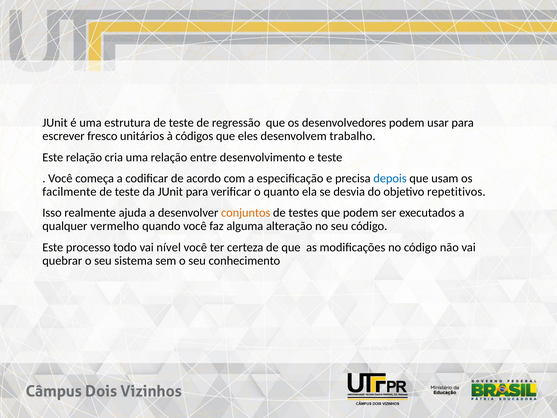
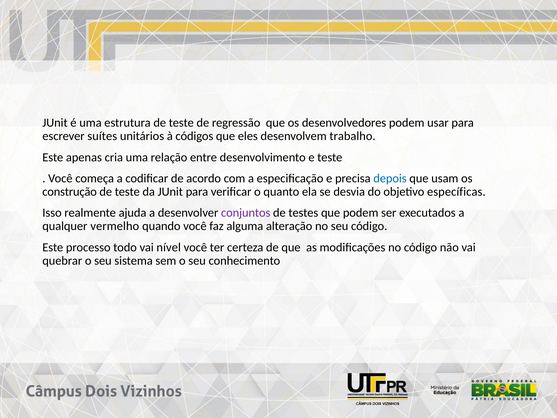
fresco: fresco -> suítes (102, 136)
Este relação: relação -> apenas (84, 157)
facilmente: facilmente -> construção (70, 192)
repetitivos: repetitivos -> específicas (456, 192)
conjuntos colour: orange -> purple (246, 213)
